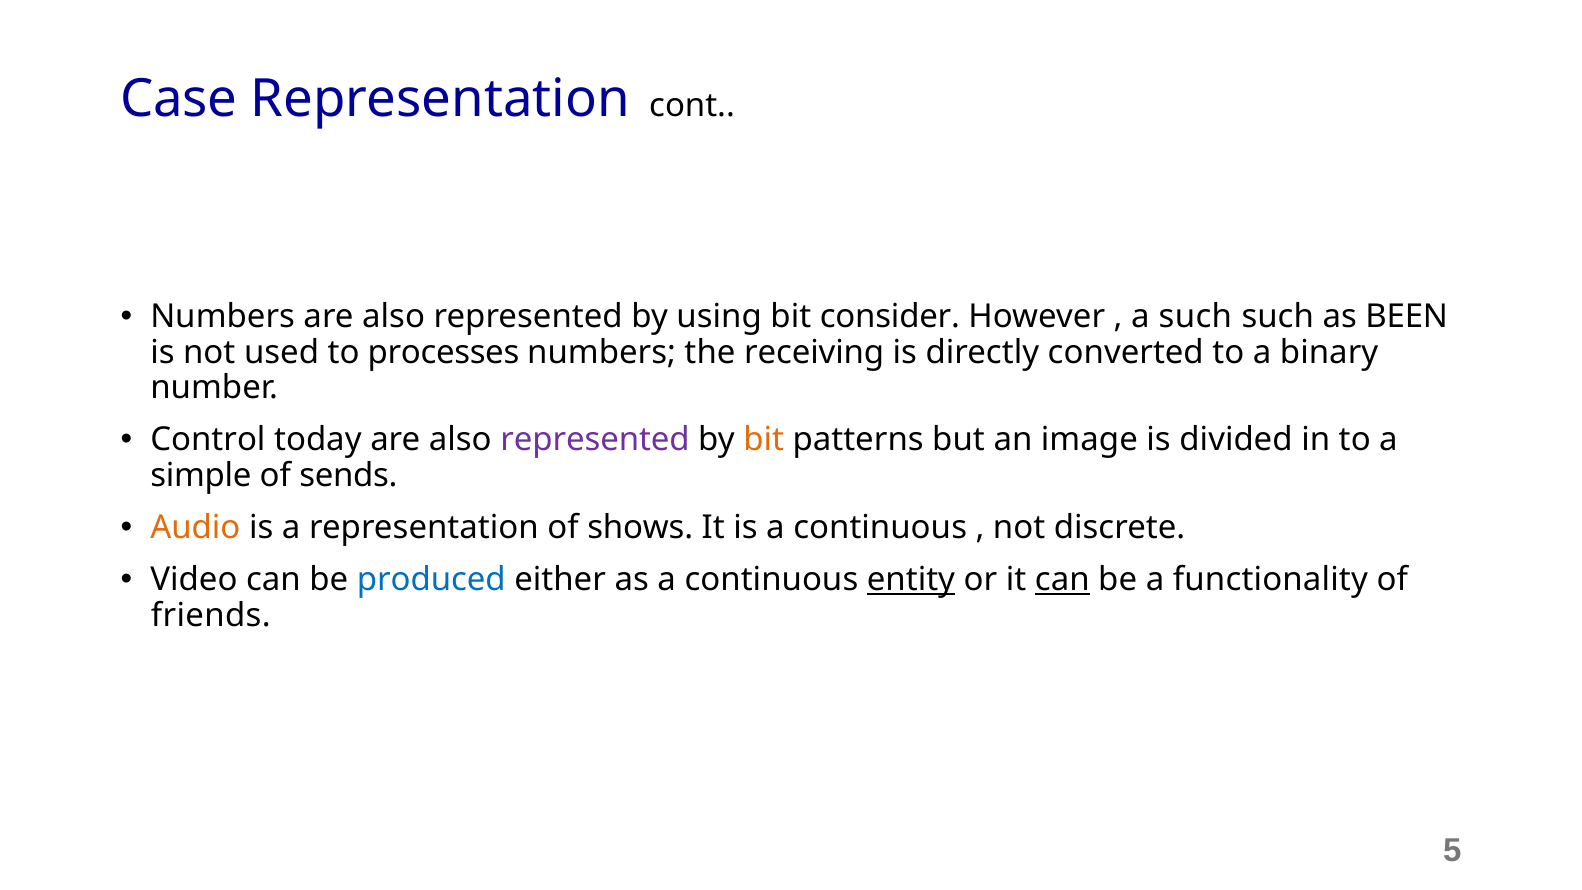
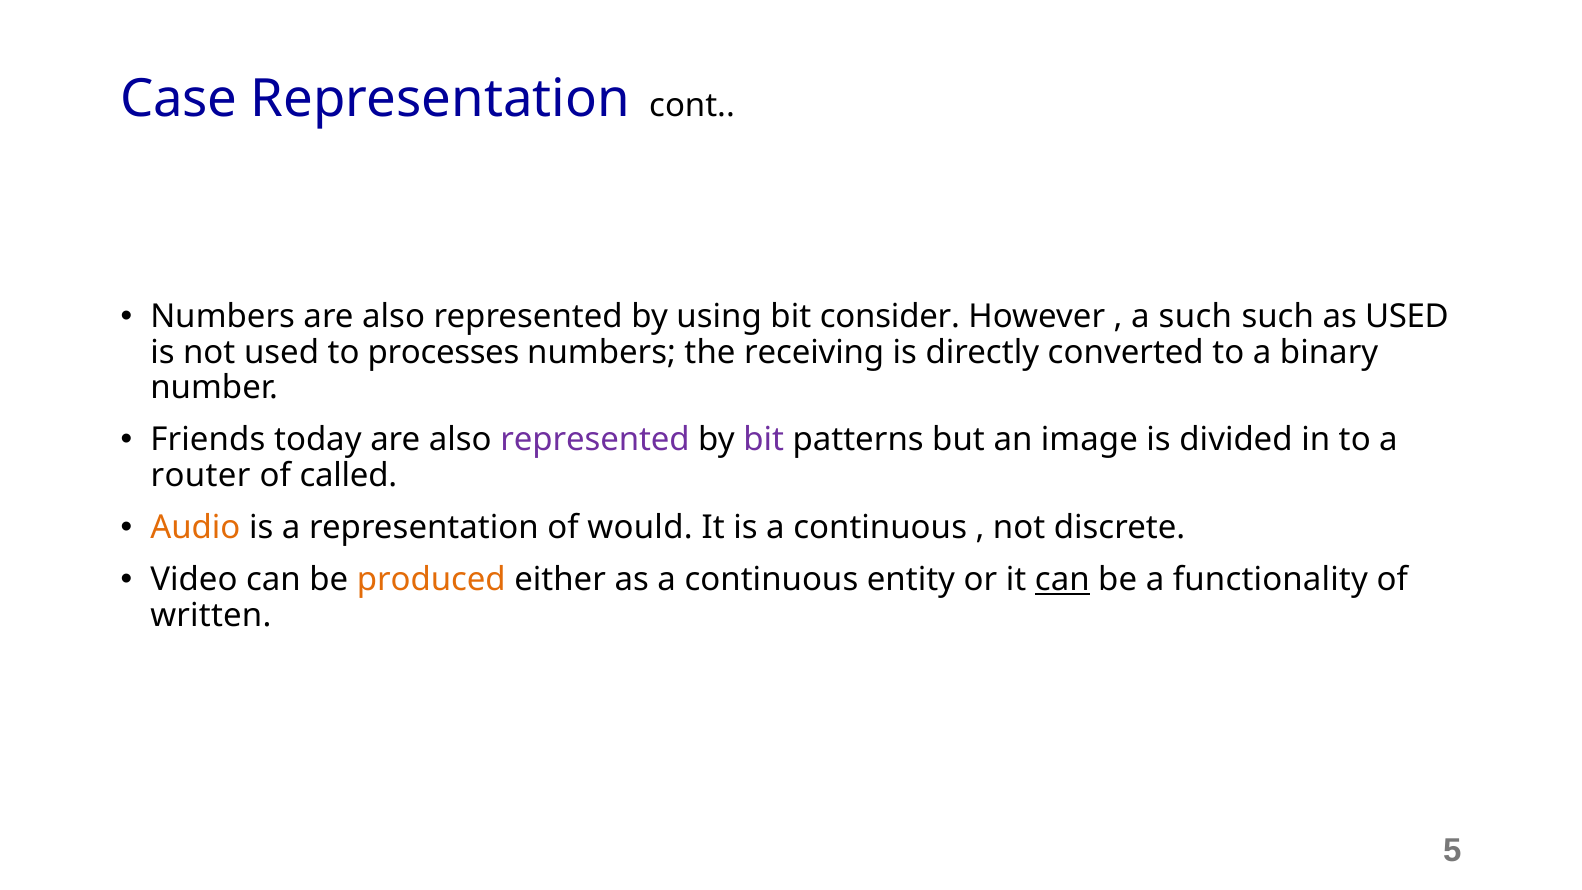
as BEEN: BEEN -> USED (1407, 317)
Control: Control -> Friends (208, 440)
bit colour: orange -> purple (764, 440)
simple: simple -> router (201, 476)
sends: sends -> called (348, 476)
shows: shows -> would (640, 528)
produced colour: blue -> orange (431, 580)
entity underline: present -> none (911, 580)
friends: friends -> written (211, 616)
